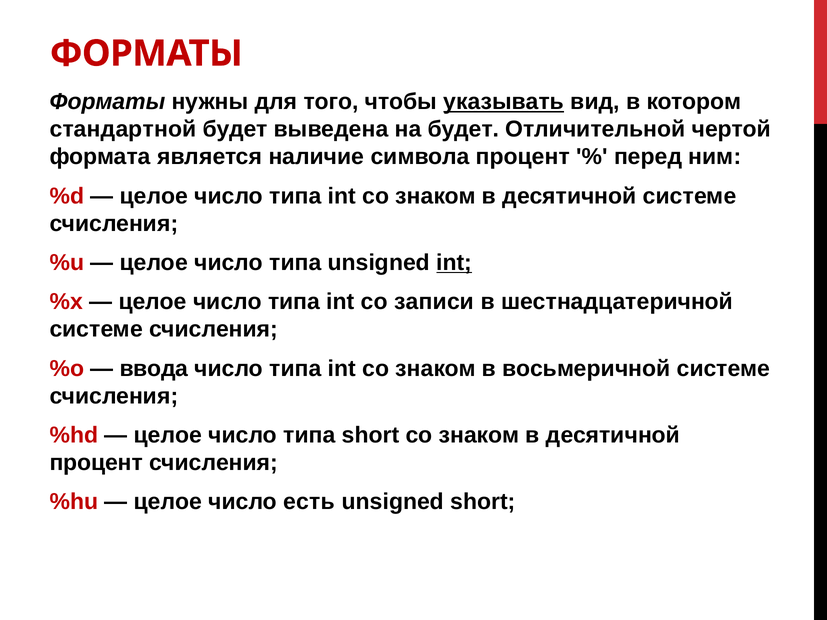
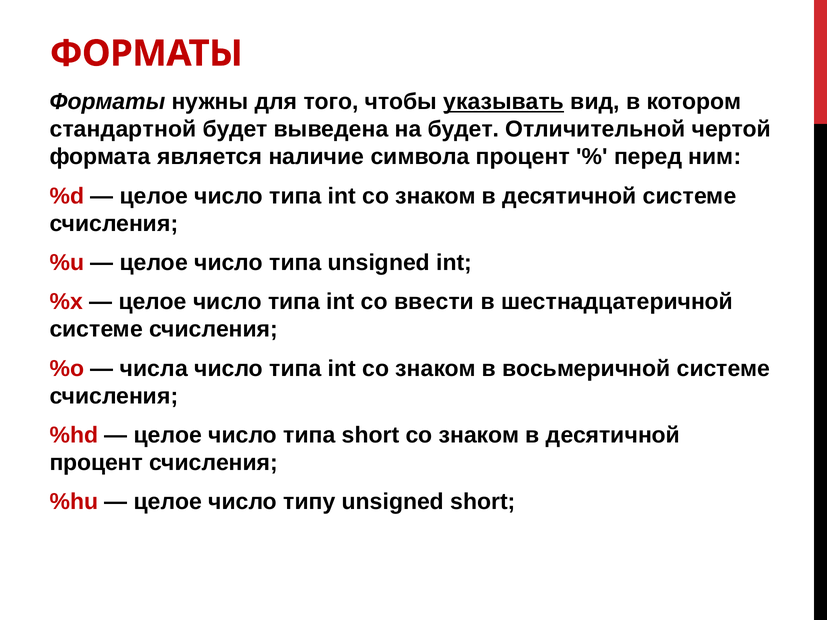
int underline: present -> none (454, 263)
записи: записи -> ввести (434, 302)
ввода: ввода -> числа (154, 369)
есть: есть -> типу (309, 502)
